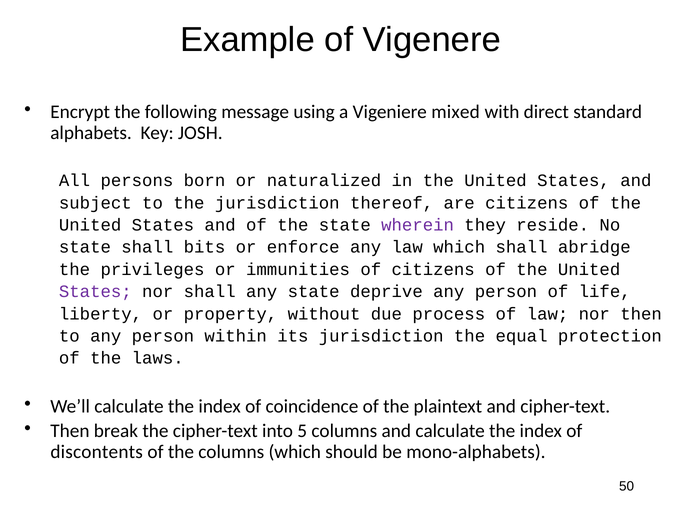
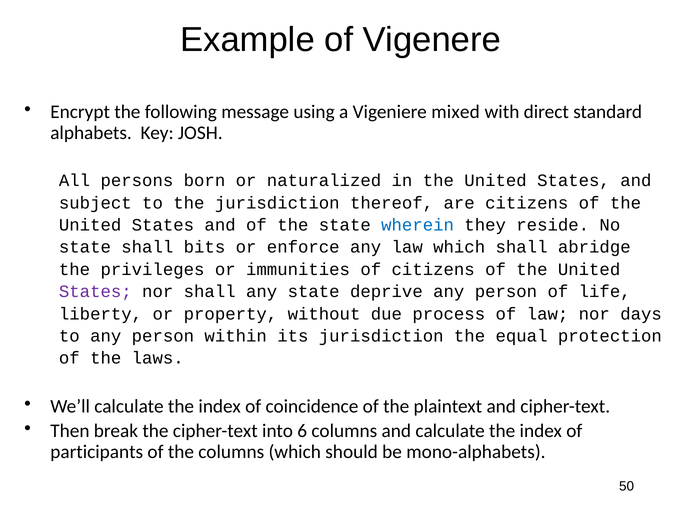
wherein colour: purple -> blue (418, 225)
nor then: then -> days (641, 314)
5: 5 -> 6 (302, 431)
discontents: discontents -> participants (97, 452)
